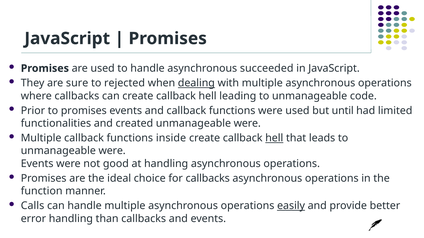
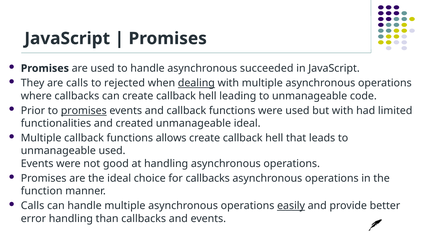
are sure: sure -> calls (77, 83)
promises underline: none -> present (84, 111)
but until: until -> with (343, 111)
created unmanageable were: were -> ideal (247, 124)
inside: inside -> allows (171, 138)
hell underline: present -> none (274, 138)
were: were -> used (112, 151)
